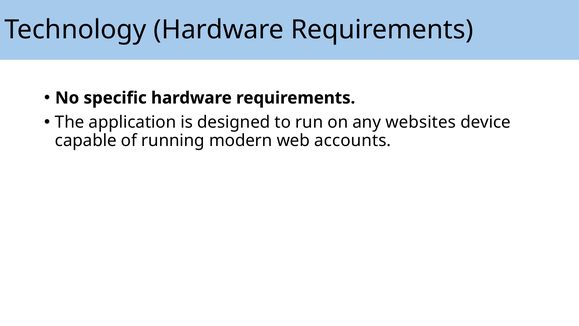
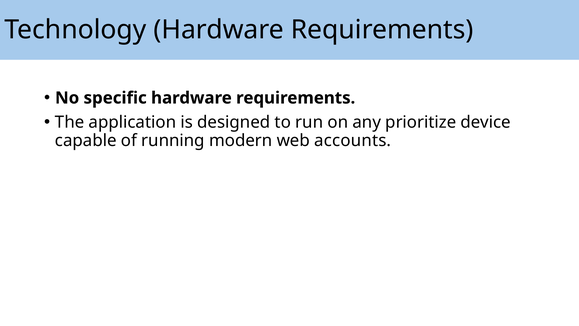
websites: websites -> prioritize (421, 122)
